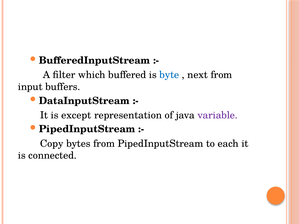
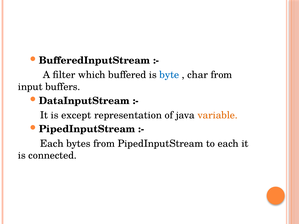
next: next -> char (198, 75)
variable colour: purple -> orange (218, 115)
Copy: Copy -> Each (52, 144)
